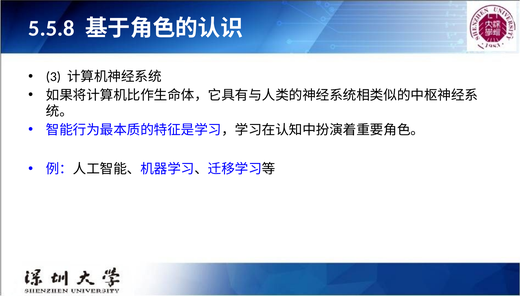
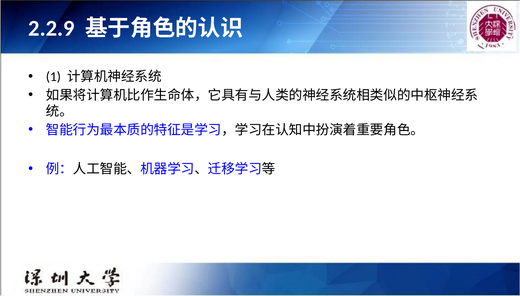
5.5.8: 5.5.8 -> 2.2.9 (51, 28)
3: 3 -> 1 (53, 77)
